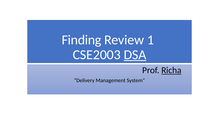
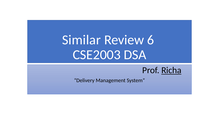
Finding: Finding -> Similar (81, 40)
1: 1 -> 6 (151, 40)
DSA underline: present -> none (135, 55)
